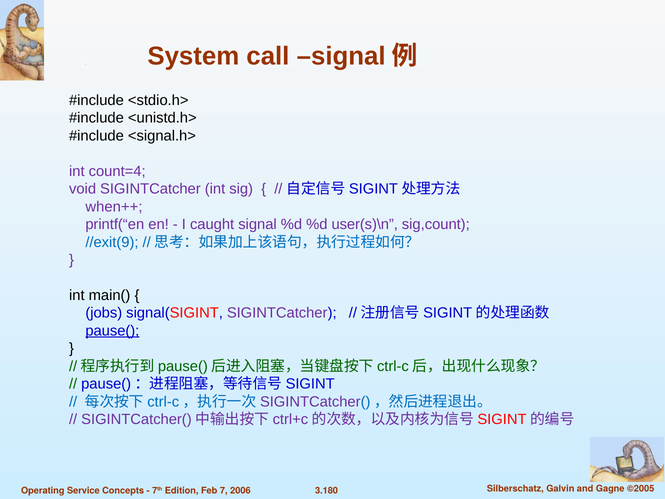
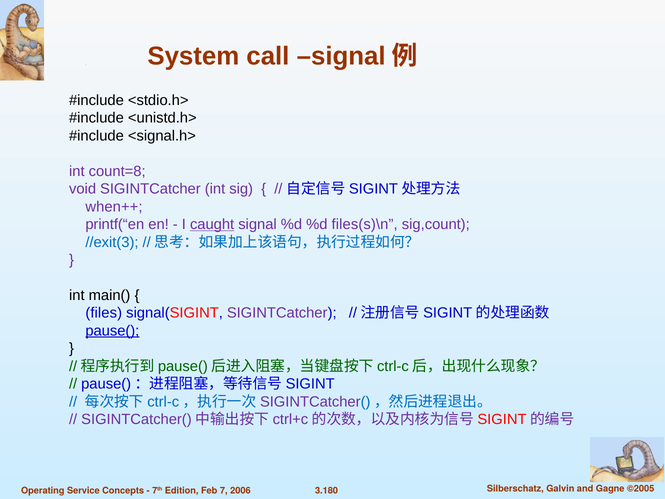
count=4: count=4 -> count=8 (117, 171)
caught underline: none -> present (212, 224)
user(s)\n: user(s)\n -> files(s)\n (365, 224)
//exit(9: //exit(9 -> //exit(3 (112, 242)
jobs: jobs -> files (104, 313)
